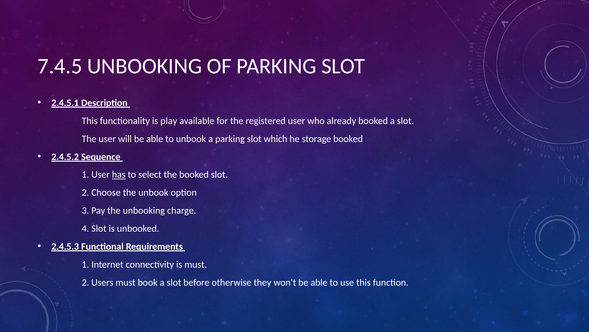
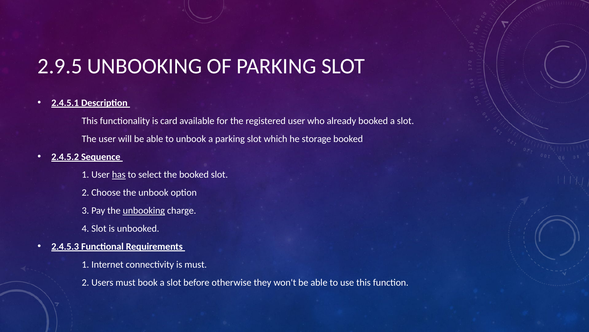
7.4.5: 7.4.5 -> 2.9.5 (60, 66)
play: play -> card (169, 121)
unbooking underline: none -> present (144, 210)
